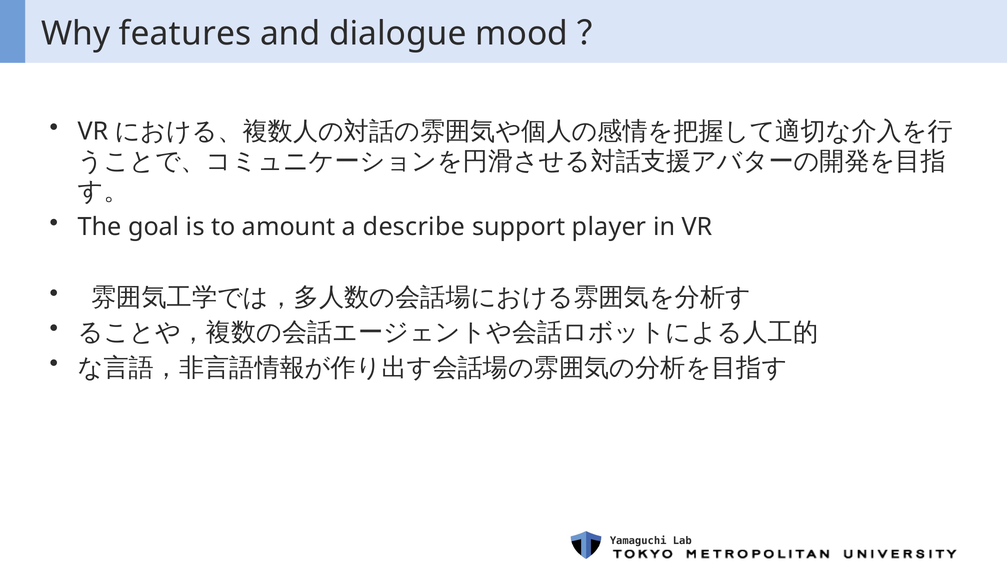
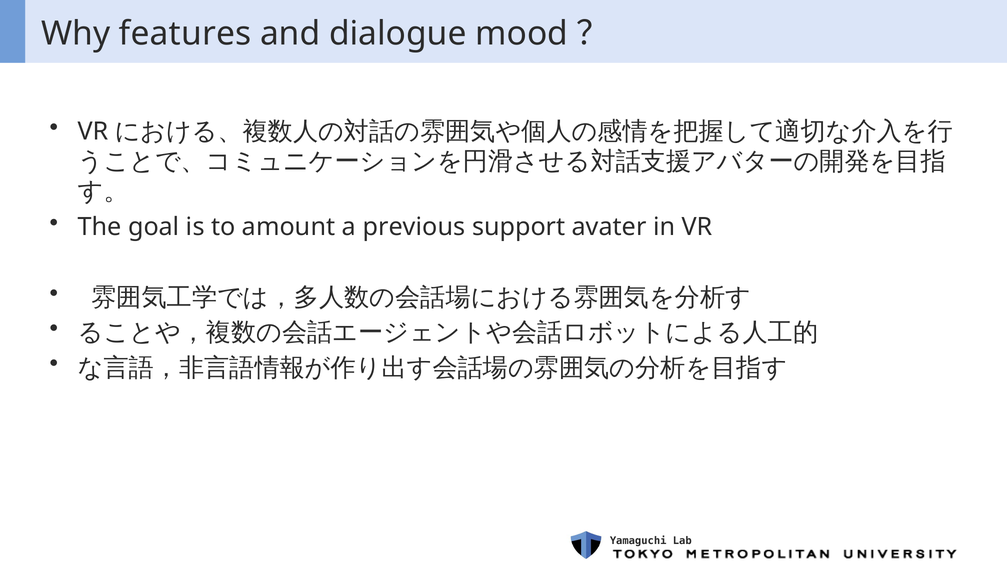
describe: describe -> previous (414, 227)
player: player -> avater (609, 227)
